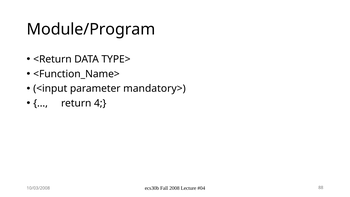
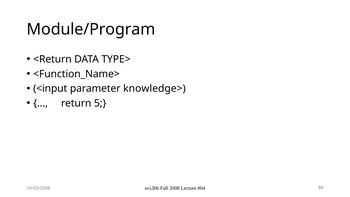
mandatory>: mandatory> -> knowledge> (154, 89)
4: 4 -> 5 (100, 103)
